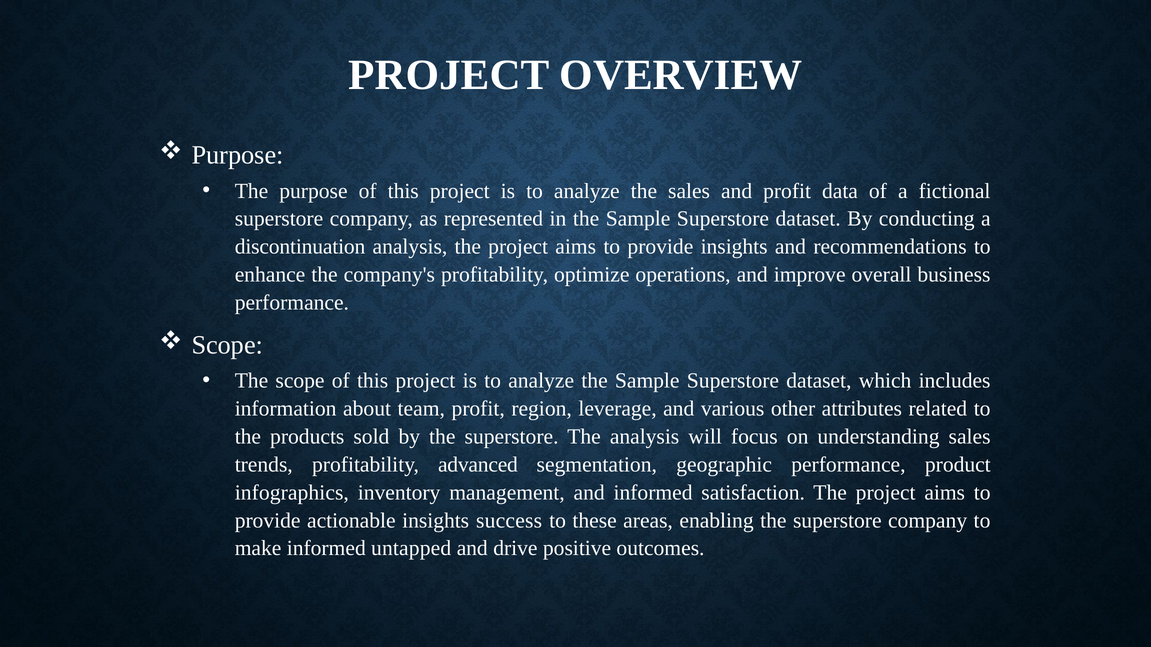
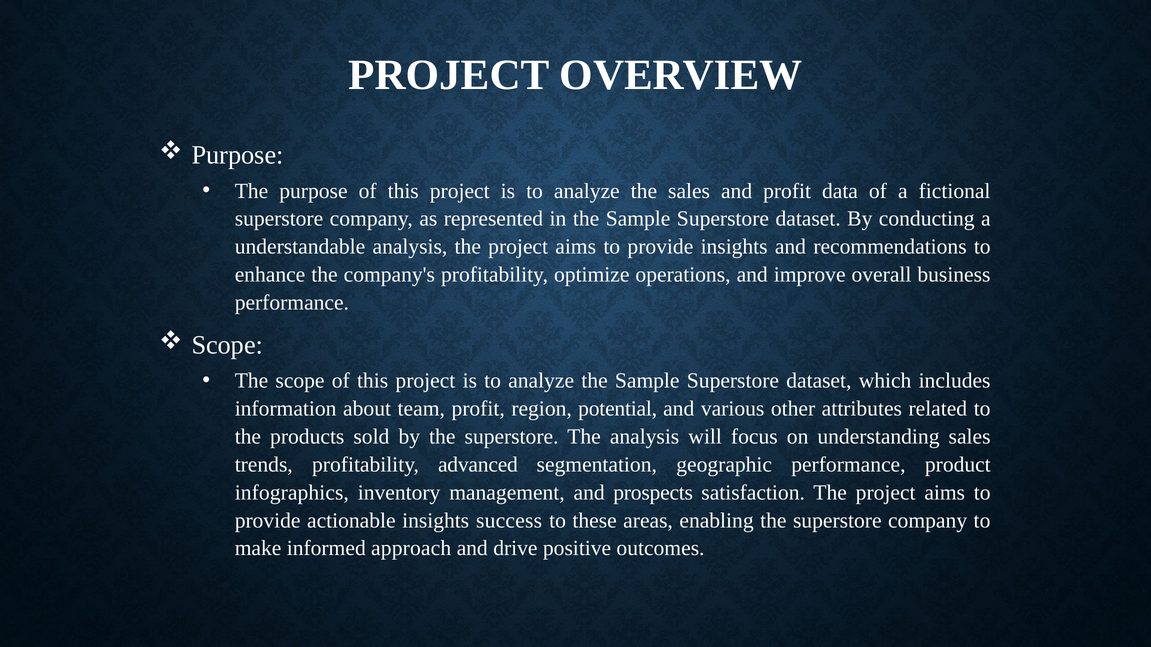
discontinuation: discontinuation -> understandable (300, 247)
leverage: leverage -> potential (618, 409)
and informed: informed -> prospects (653, 493)
untapped: untapped -> approach (411, 549)
